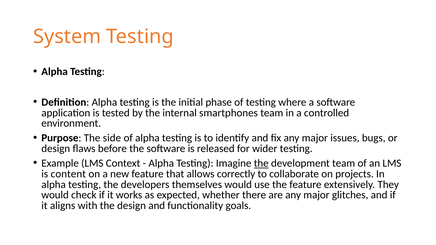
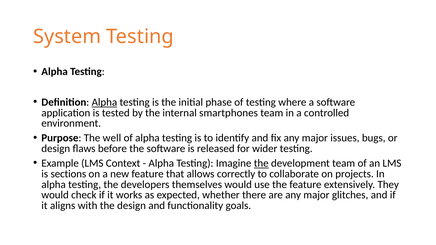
Alpha underline: none -> present (104, 102)
side: side -> well (112, 138)
content: content -> sections (68, 174)
